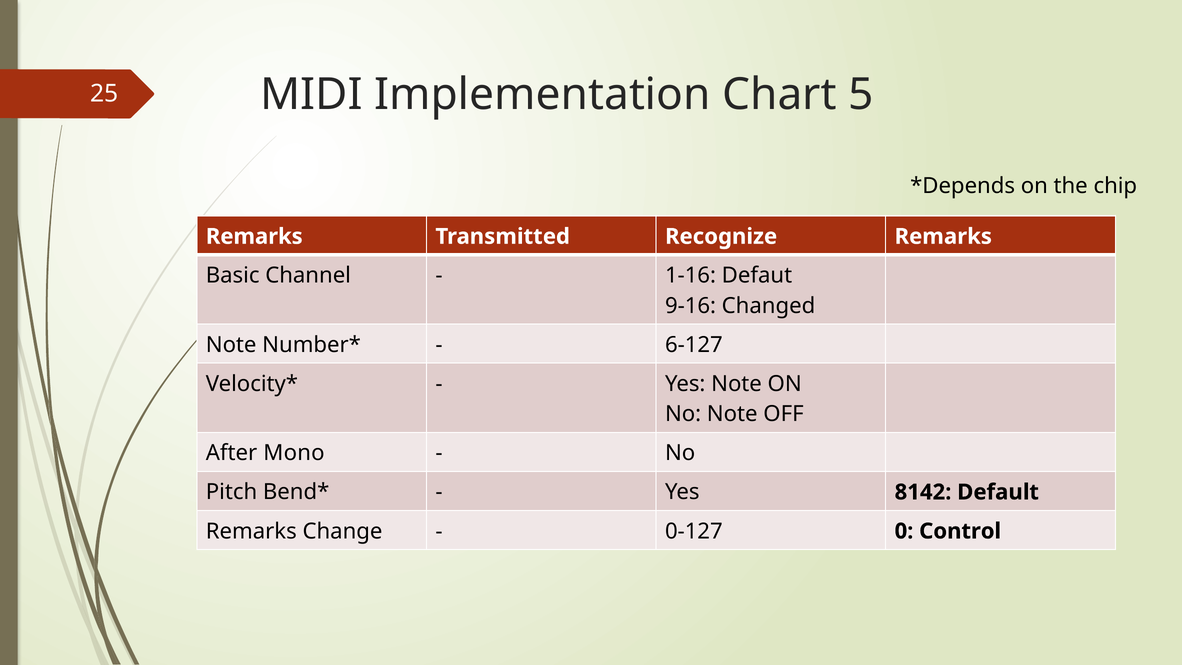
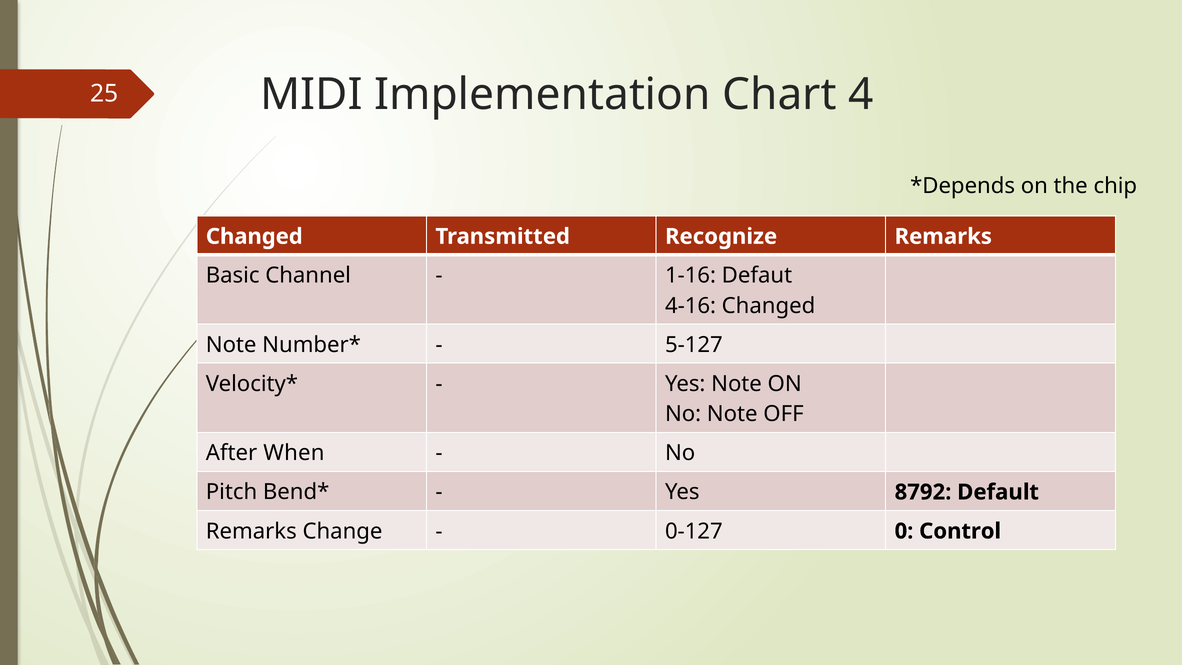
5: 5 -> 4 (861, 95)
Remarks: Remarks -> Changed (254, 236)
9-16: 9-16 -> 4-16 (690, 306)
6-127: 6-127 -> 5-127 (694, 345)
Mono: Mono -> When (294, 453)
8142: 8142 -> 8792 (923, 492)
